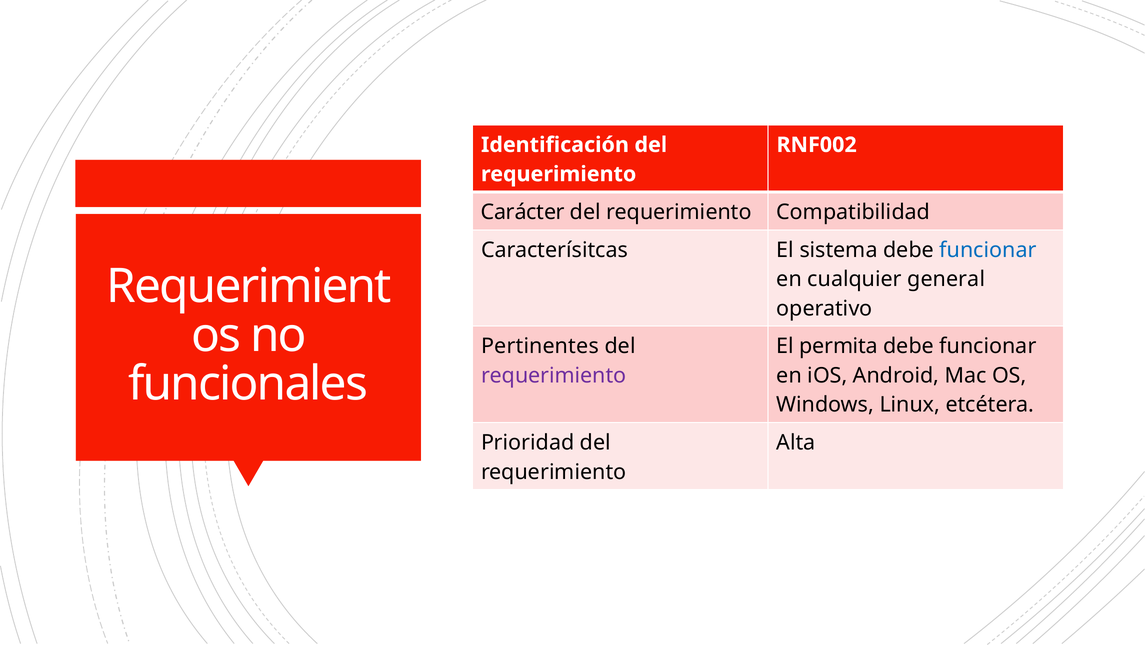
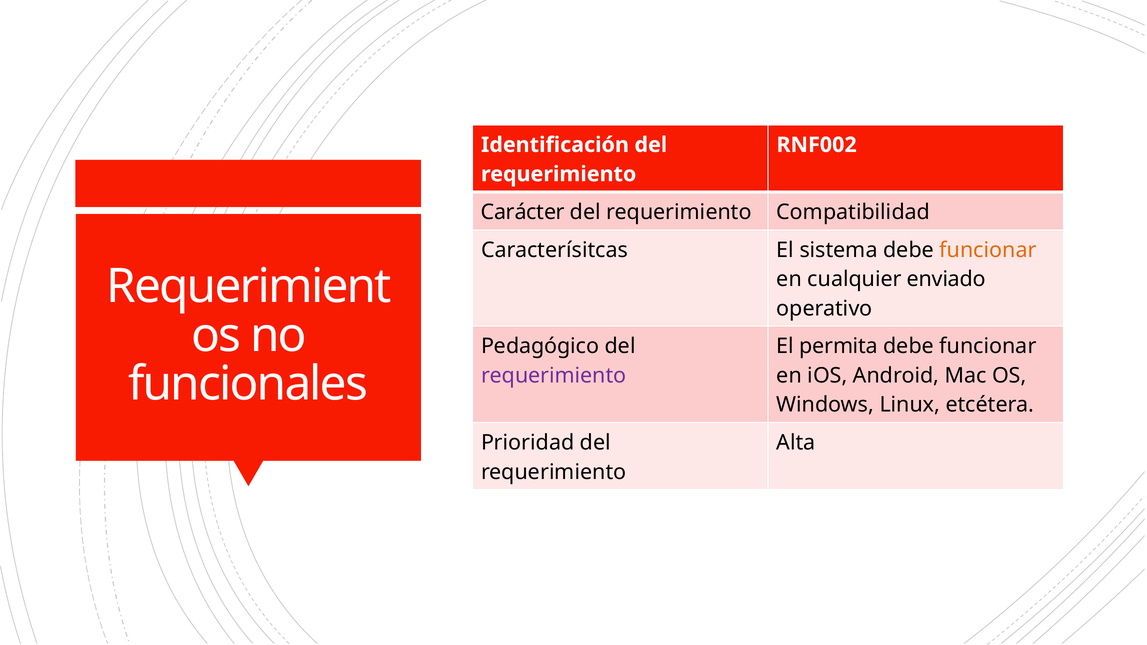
funcionar colour: blue -> orange (988, 250)
general: general -> enviado (946, 279)
Pertinentes: Pertinentes -> Pedagógico (540, 346)
